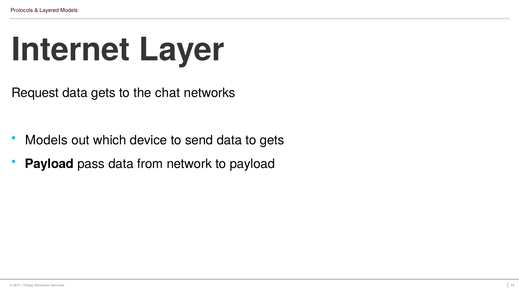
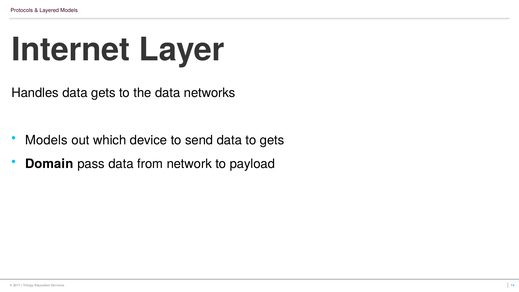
Request: Request -> Handles (35, 93)
the chat: chat -> data (168, 93)
Payload: Payload -> Domain (49, 164)
